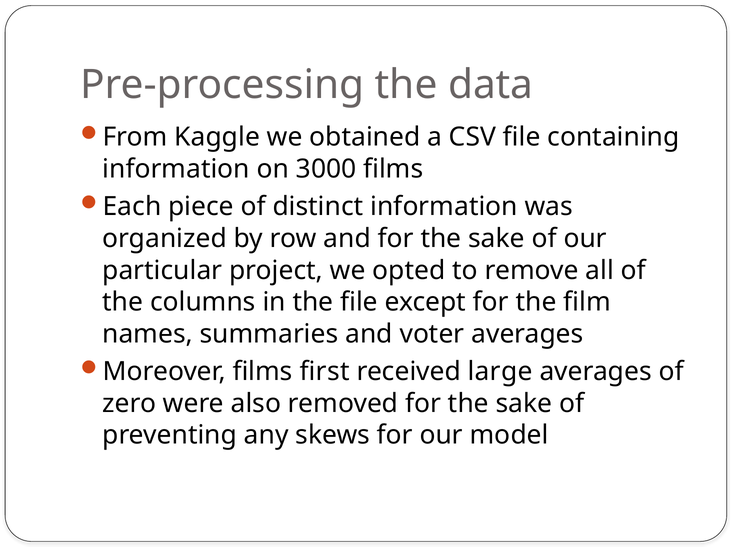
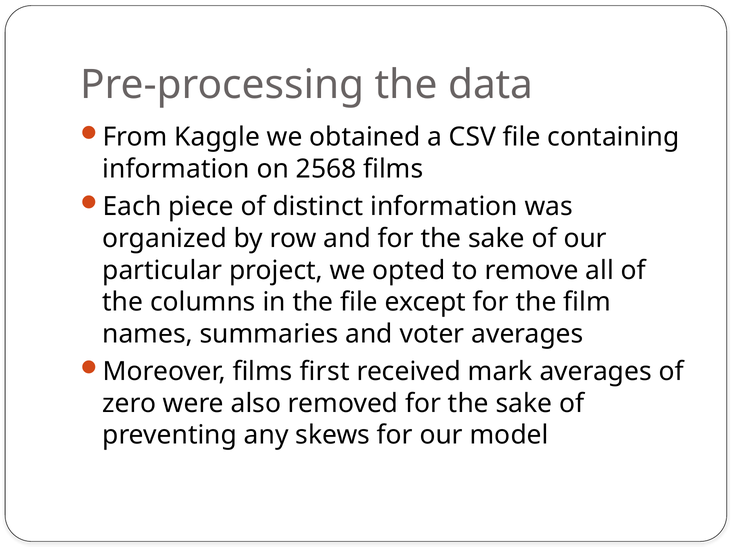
3000: 3000 -> 2568 (326, 169)
large: large -> mark (500, 372)
